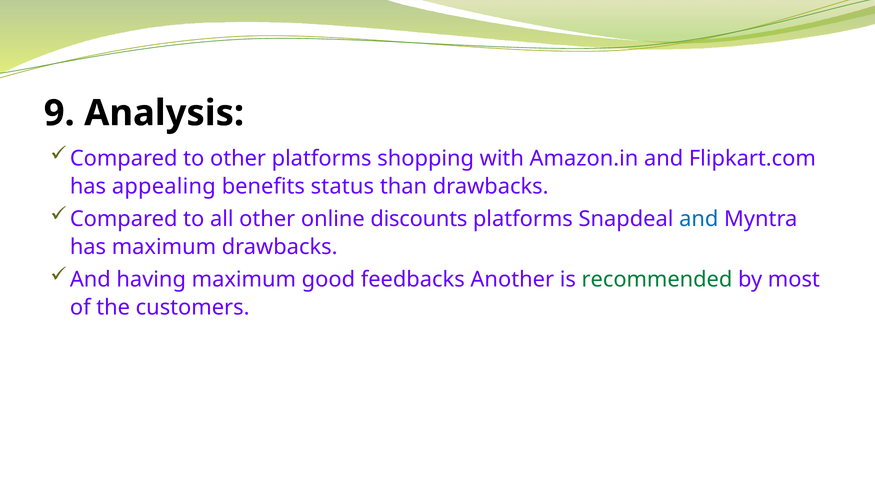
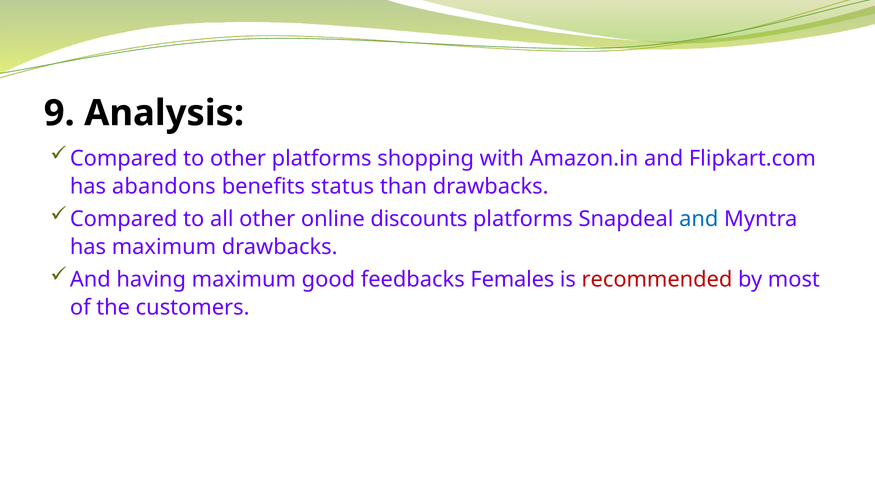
appealing: appealing -> abandons (164, 187)
Another: Another -> Females (512, 280)
recommended colour: green -> red (657, 280)
